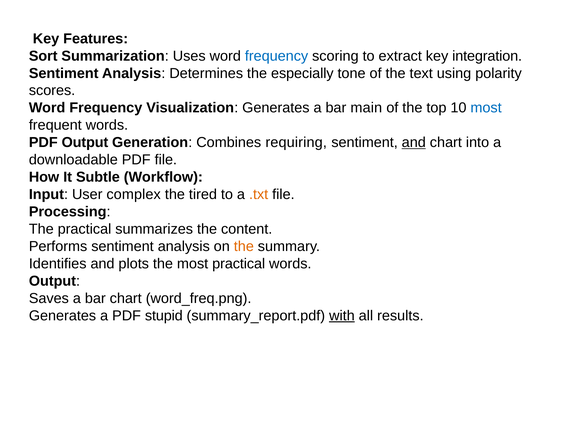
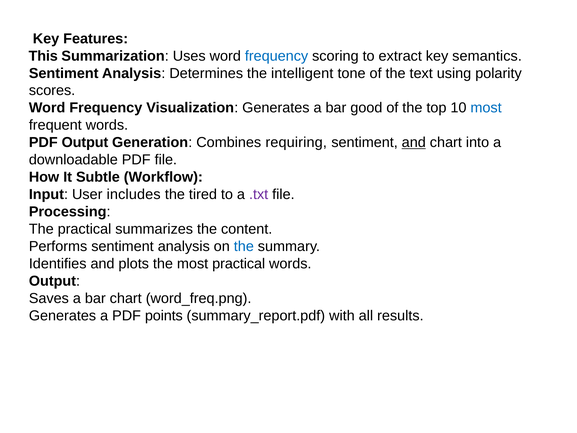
Sort: Sort -> This (43, 56)
integration: integration -> semantics (487, 56)
especially: especially -> intelligent (302, 73)
main: main -> good (366, 108)
complex: complex -> includes (134, 194)
.txt colour: orange -> purple (259, 194)
the colour: orange -> blue (244, 246)
stupid: stupid -> points (164, 316)
with underline: present -> none (342, 316)
